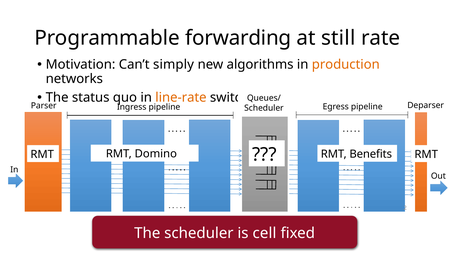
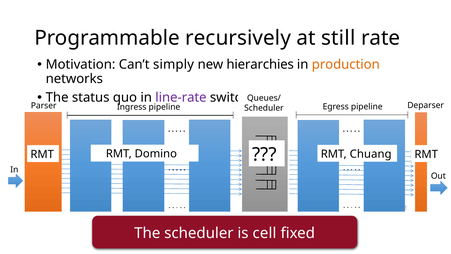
forwarding: forwarding -> recursively (238, 38)
algorithms: algorithms -> hierarchies (260, 64)
line-rate colour: orange -> purple (181, 98)
Benefits: Benefits -> Chuang (371, 154)
